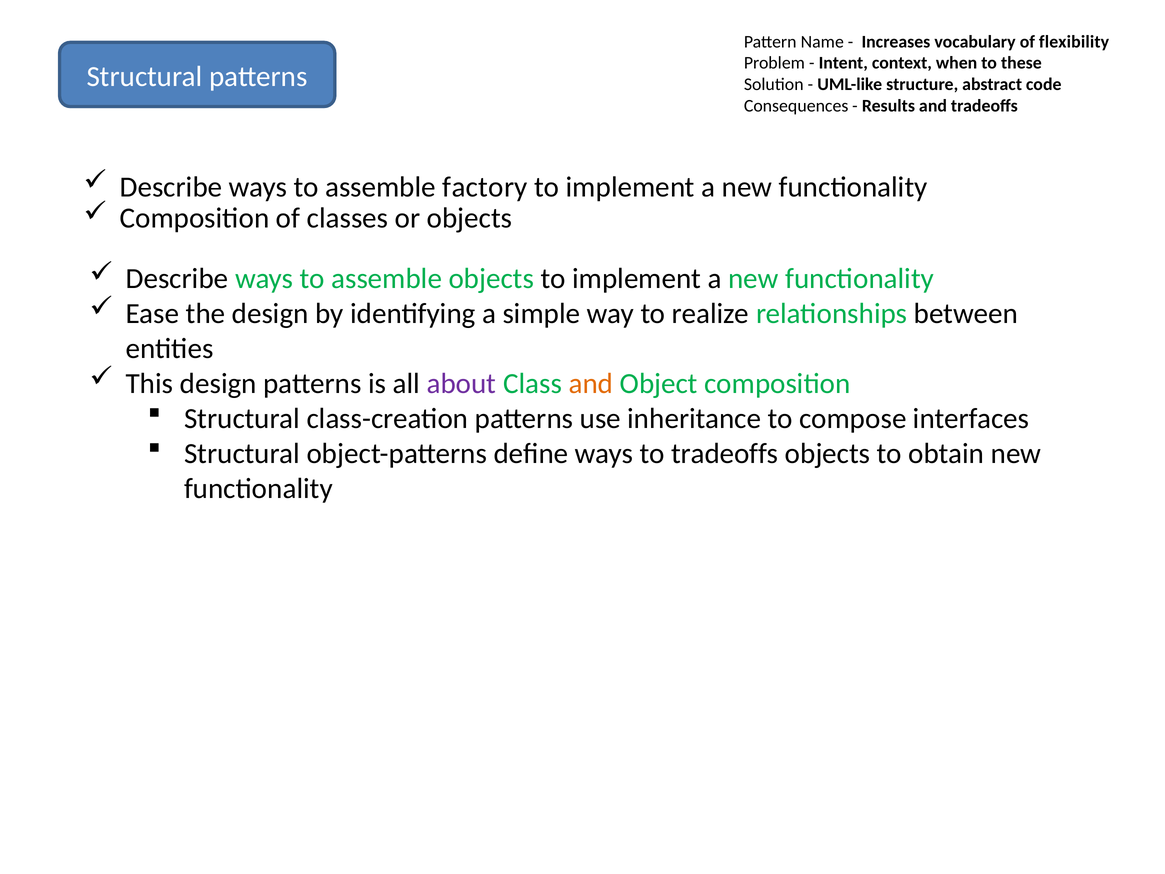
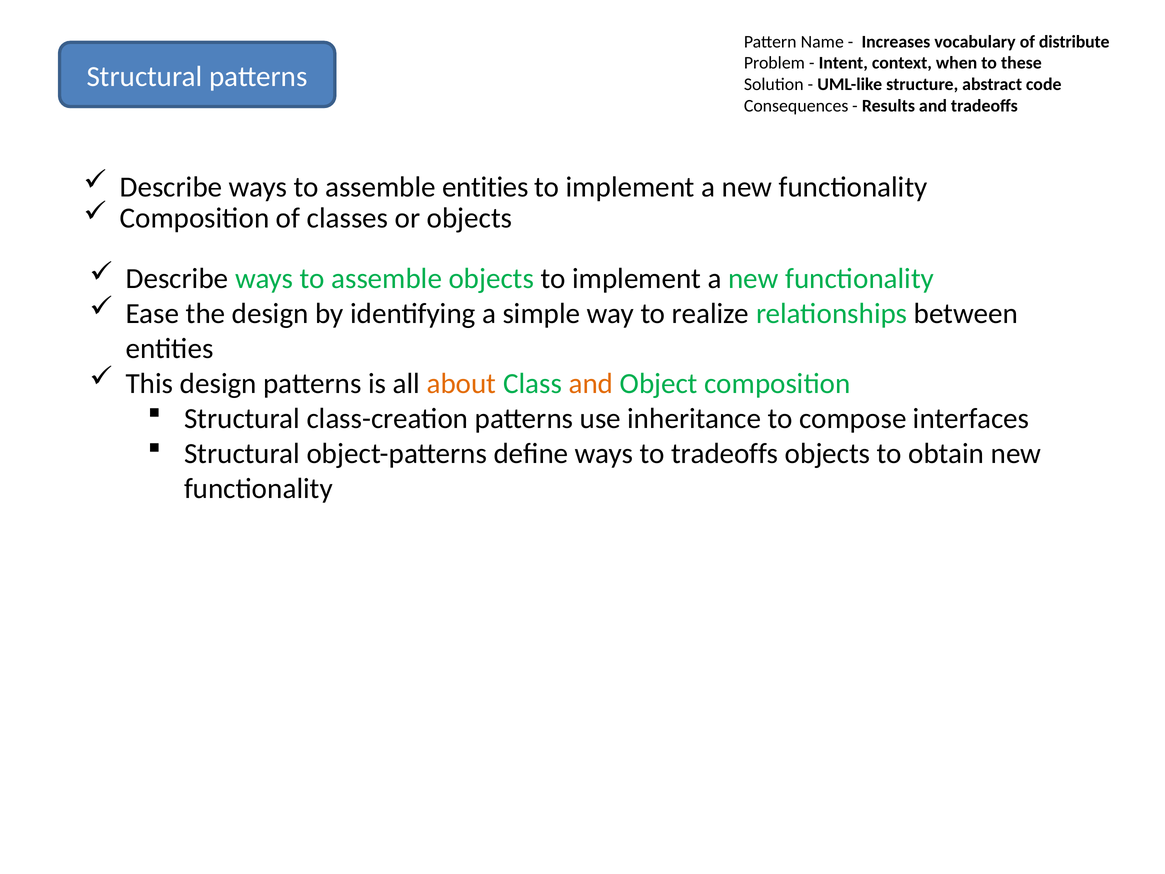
flexibility: flexibility -> distribute (1074, 42)
assemble factory: factory -> entities (485, 187)
about colour: purple -> orange (461, 383)
